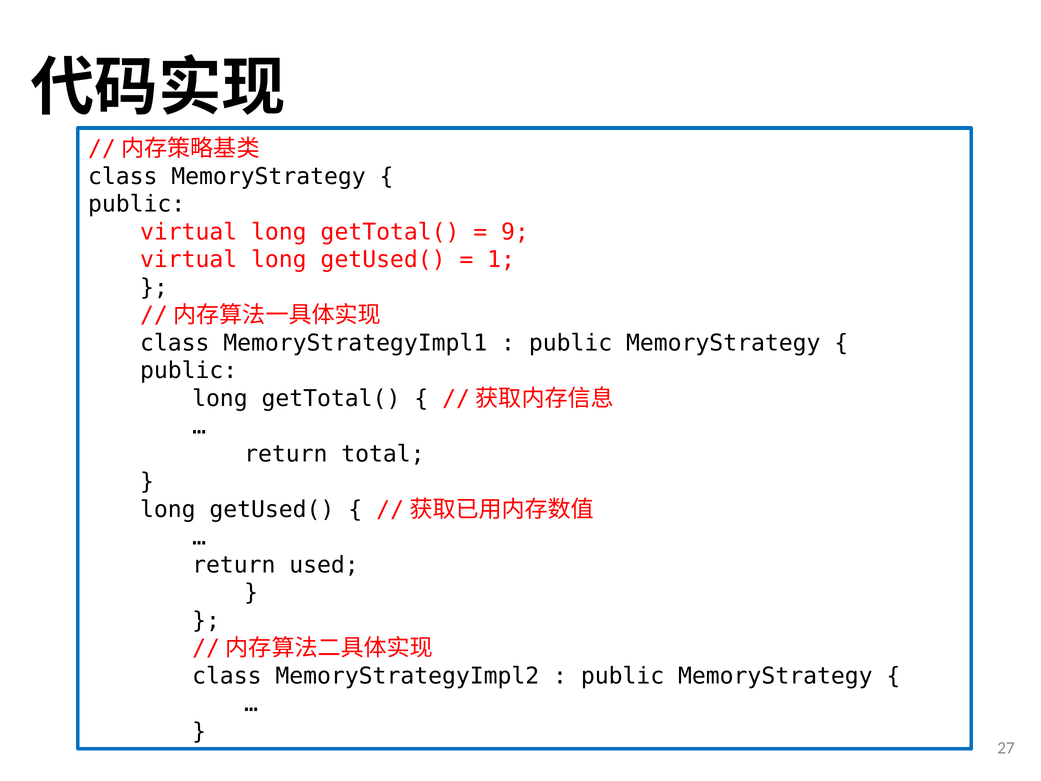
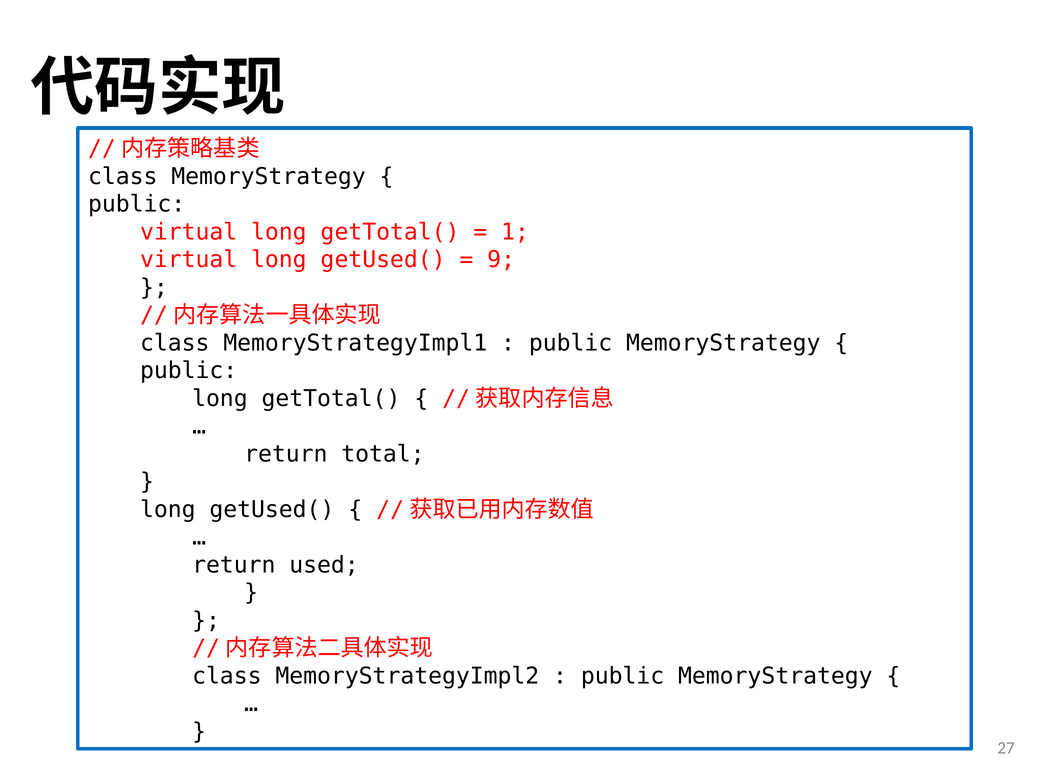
9: 9 -> 1 (515, 232)
1: 1 -> 9 (501, 260)
